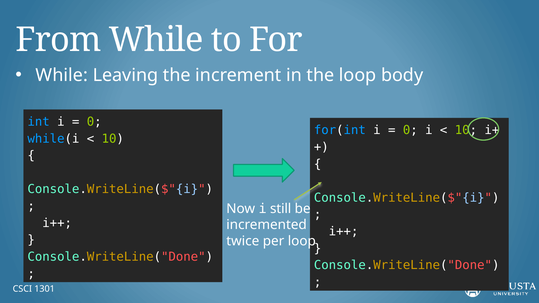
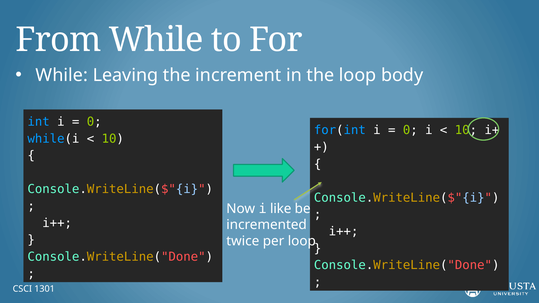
still: still -> like (281, 209)
